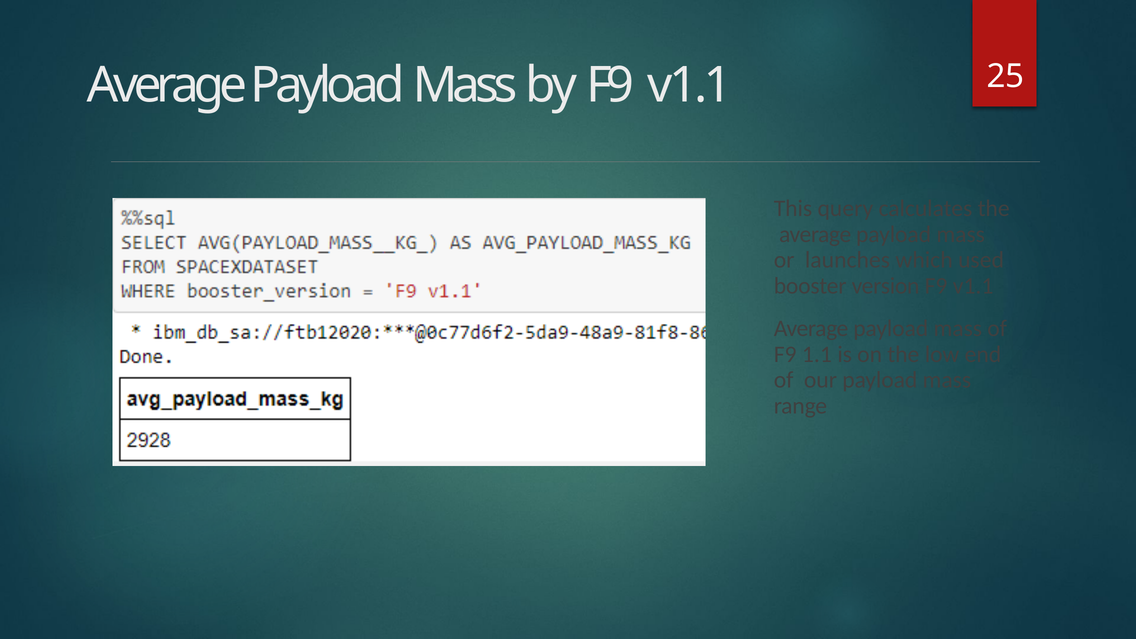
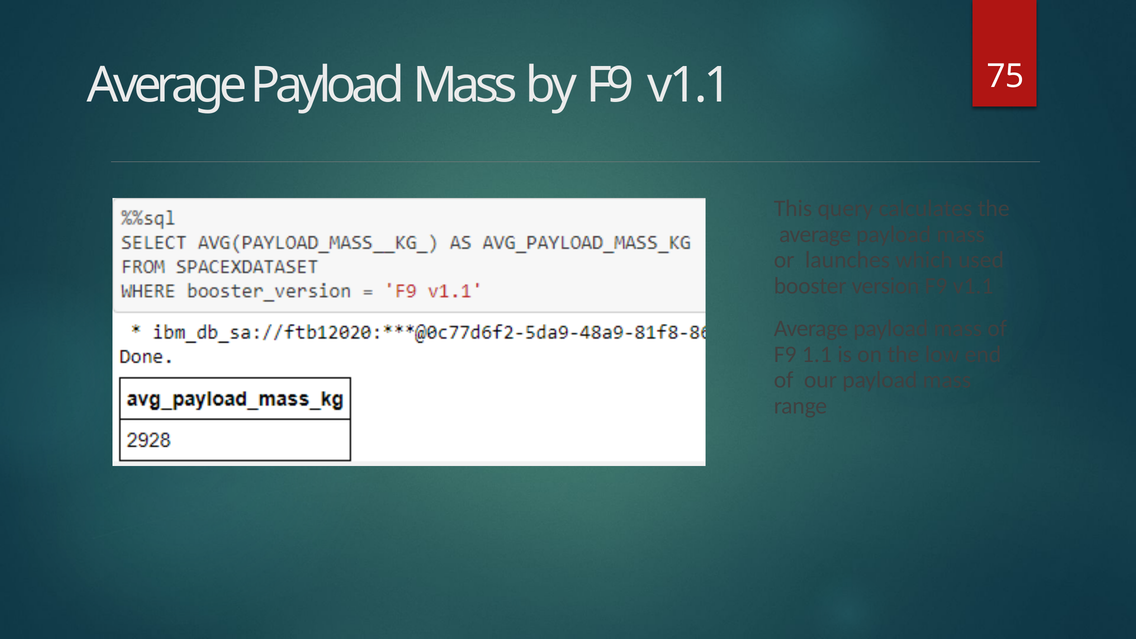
25: 25 -> 75 (1005, 76)
